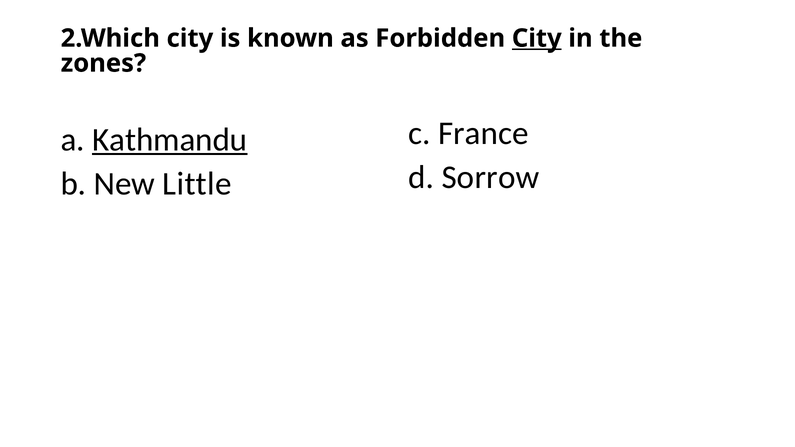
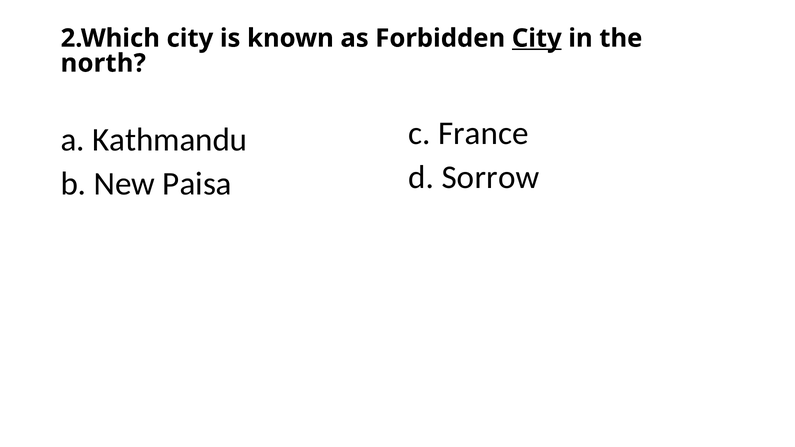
zones: zones -> north (103, 63)
Kathmandu underline: present -> none (170, 140)
Little: Little -> Paisa (197, 184)
